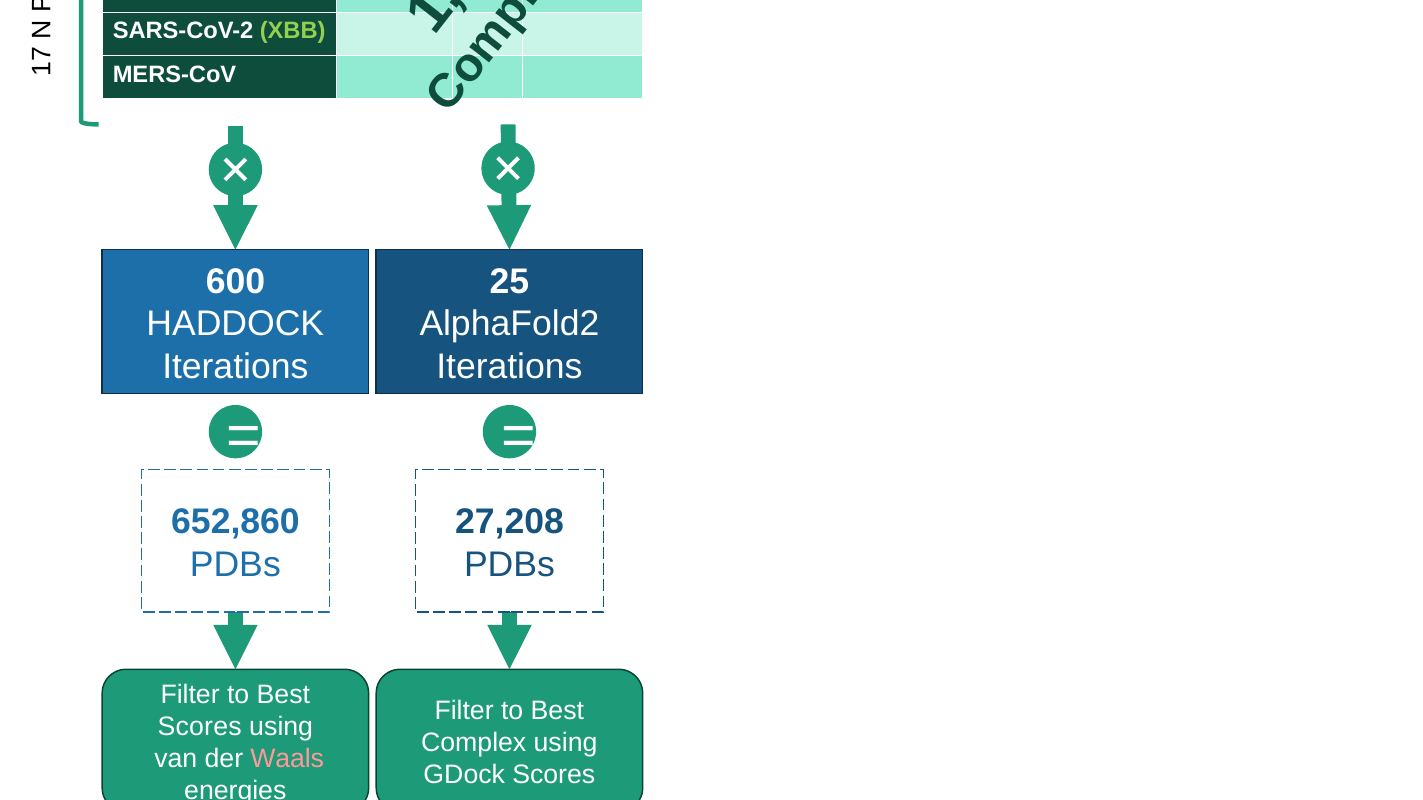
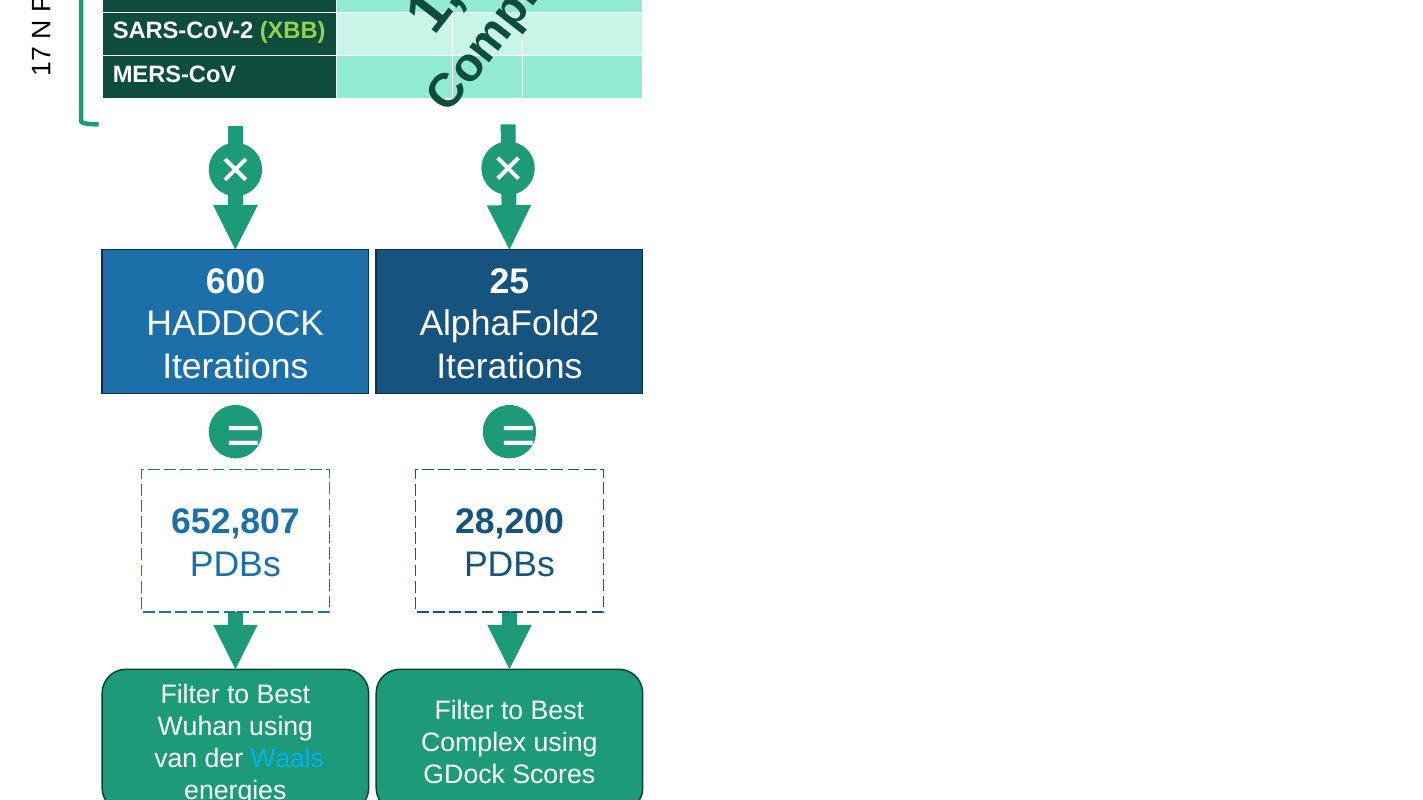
652,860: 652,860 -> 652,807 (235, 522)
27,208: 27,208 -> 28,200 (509, 522)
Scores: Scores -> Wuhan (200, 727)
Waals colour: pink -> light blue (287, 759)
